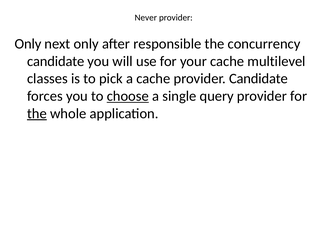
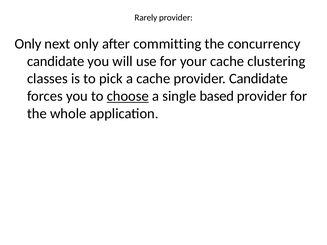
Never: Never -> Rarely (146, 18)
responsible: responsible -> committing (167, 44)
multilevel: multilevel -> clustering (276, 61)
query: query -> based (217, 96)
the underline: present -> none (37, 114)
